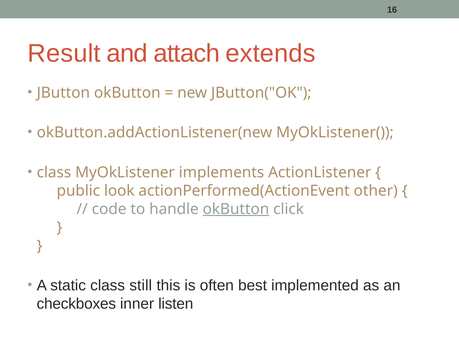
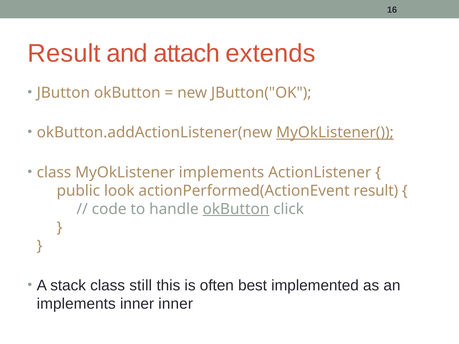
MyOkListener( underline: none -> present (335, 133)
actionPerformed(ActionEvent other: other -> result (376, 191)
static: static -> stack (68, 286)
checkboxes: checkboxes -> implements (76, 304)
inner listen: listen -> inner (176, 304)
